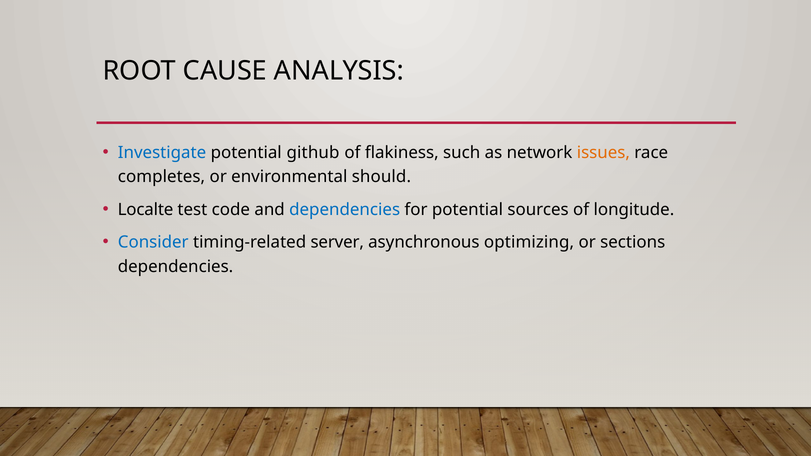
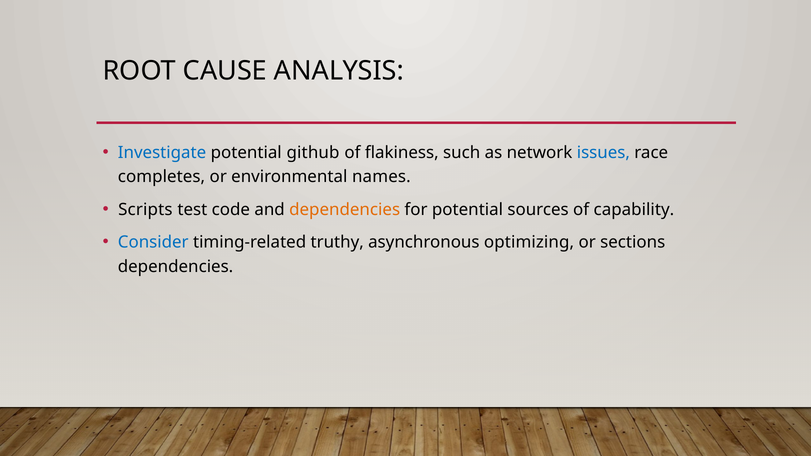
issues colour: orange -> blue (603, 152)
should: should -> names (381, 177)
Localte: Localte -> Scripts (145, 210)
dependencies colour: blue -> orange (345, 210)
longitude: longitude -> capability (634, 210)
server: server -> truthy (337, 242)
